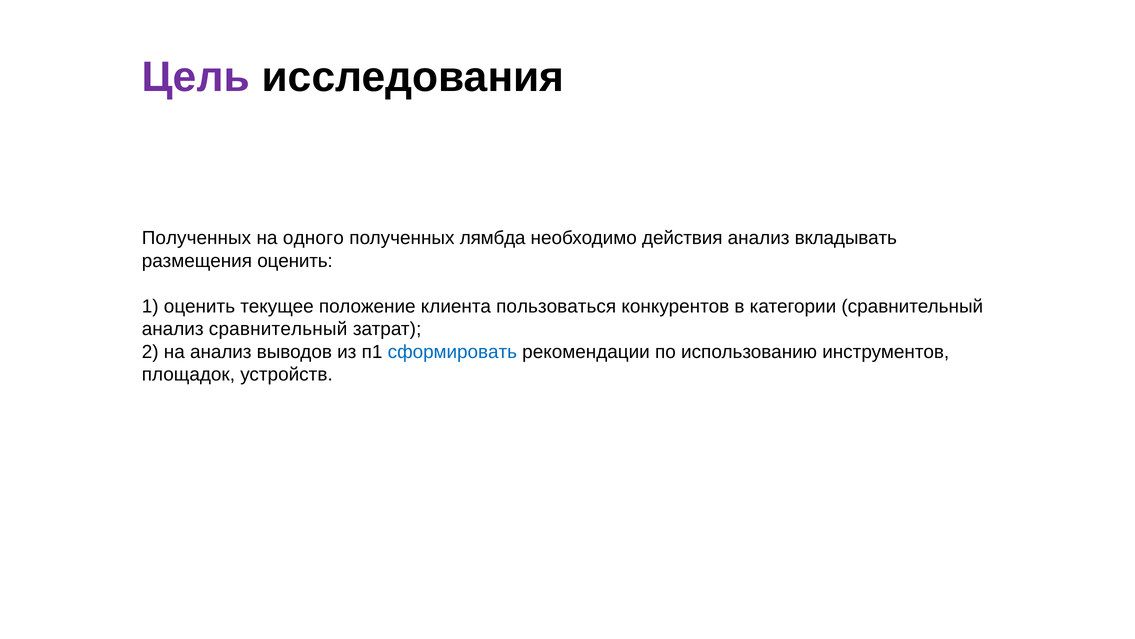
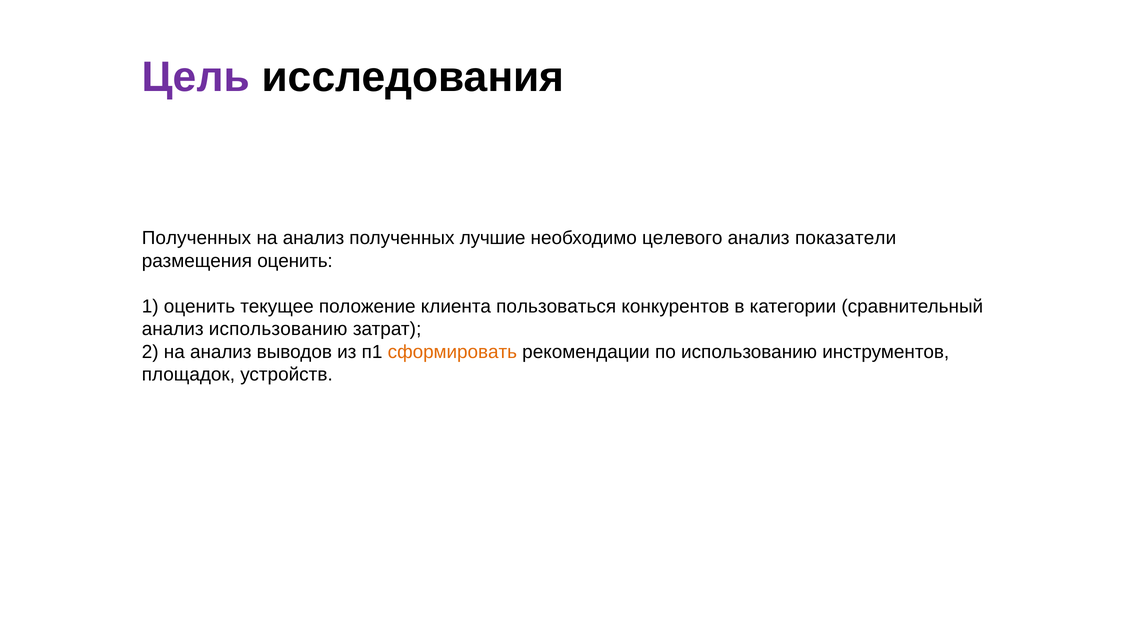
одного: одного -> анализ (313, 238)
лямбда: лямбда -> лучшие (493, 238)
действия: действия -> целевого (682, 238)
вкладывать: вкладывать -> показатели (846, 238)
анализ сравнительный: сравнительный -> использованию (278, 329)
сформировать colour: blue -> orange (452, 352)
